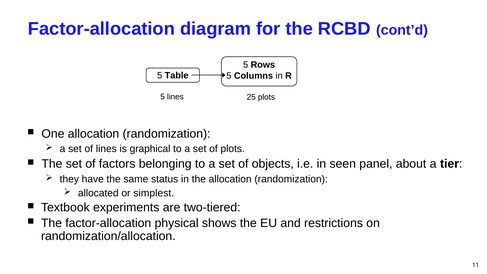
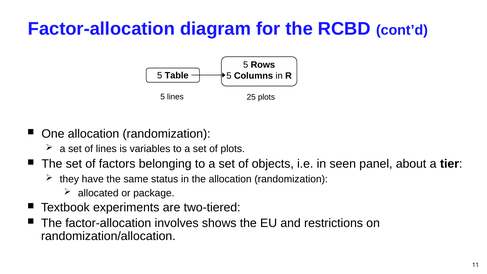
graphical: graphical -> variables (150, 149)
simplest: simplest -> package (154, 193)
physical: physical -> involves (177, 223)
